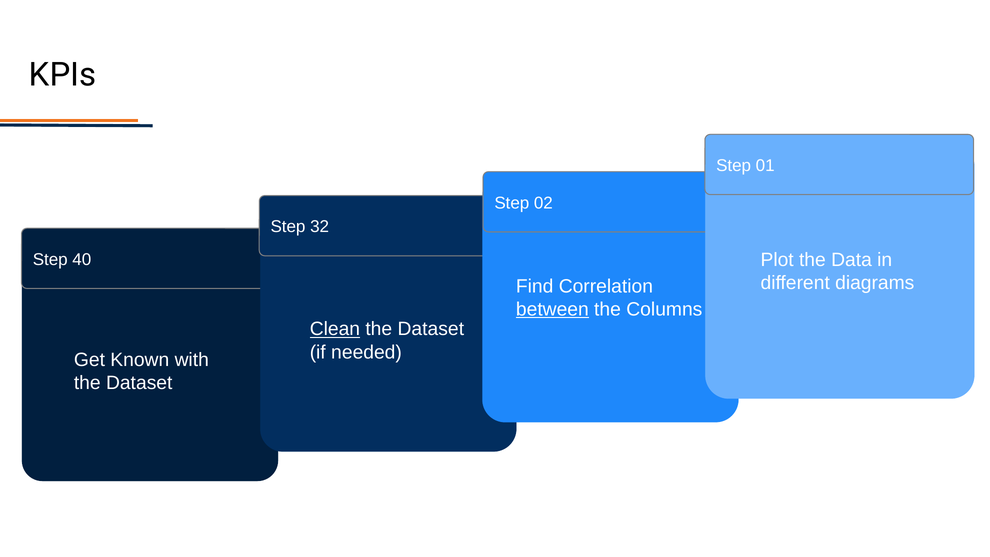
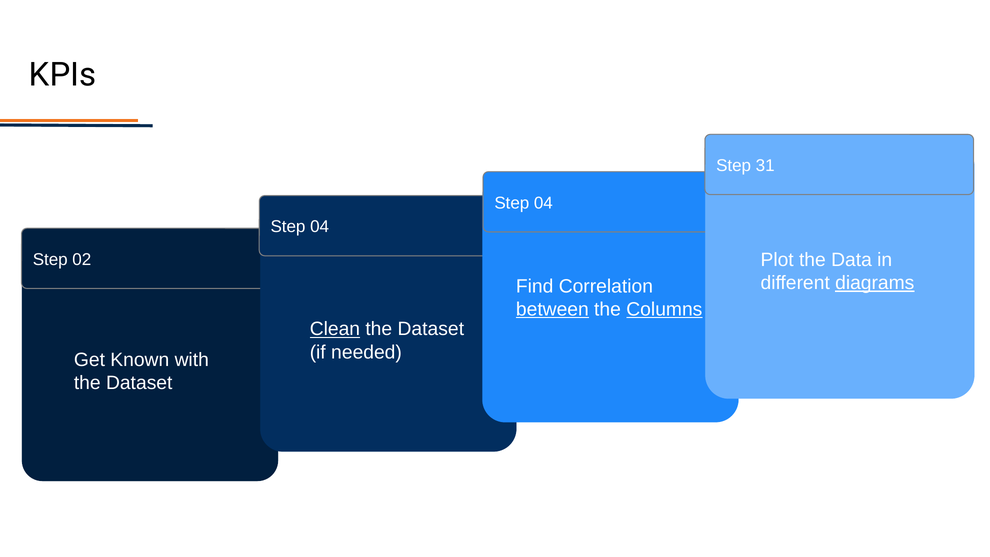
01: 01 -> 31 (765, 166)
02: 02 -> 04 (543, 203)
32: 32 -> 04 (320, 227)
40: 40 -> 02 (82, 259)
diagrams underline: none -> present (875, 283)
Columns underline: none -> present (664, 309)
